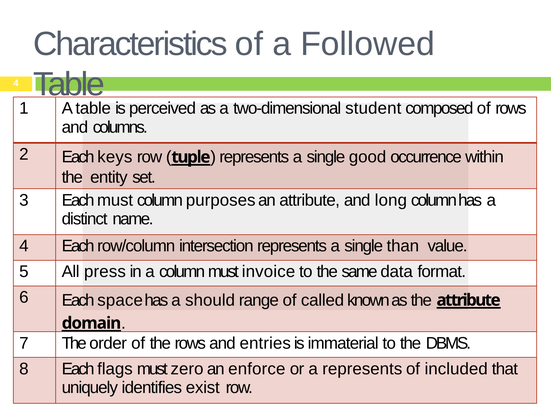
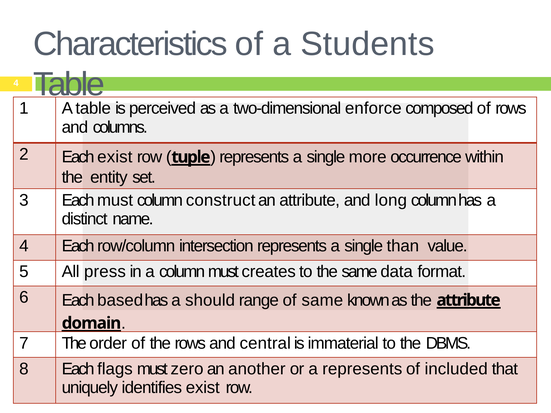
Followed: Followed -> Students (367, 44)
student: student -> enforce (373, 108)
Each keys: keys -> exist (115, 157)
good: good -> more (368, 157)
purposes: purposes -> construct (221, 200)
invoice: invoice -> creates (269, 272)
space: space -> based (120, 300)
of called: called -> same (322, 300)
entries: entries -> central (265, 344)
enforce: enforce -> another (257, 369)
